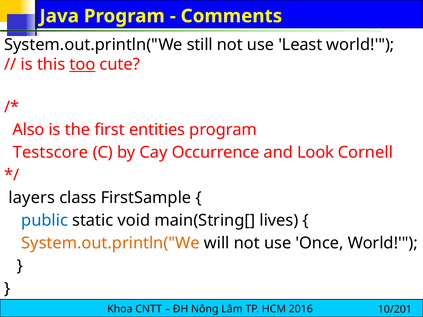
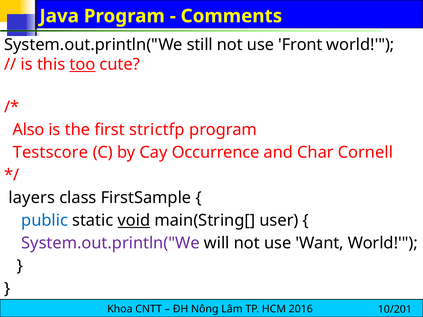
Least: Least -> Front (300, 45)
entities: entities -> strictfp (157, 130)
Look: Look -> Char (316, 152)
void underline: none -> present (134, 220)
lives: lives -> user (279, 220)
System.out.println("We colour: orange -> purple (110, 243)
Once: Once -> Want (320, 243)
